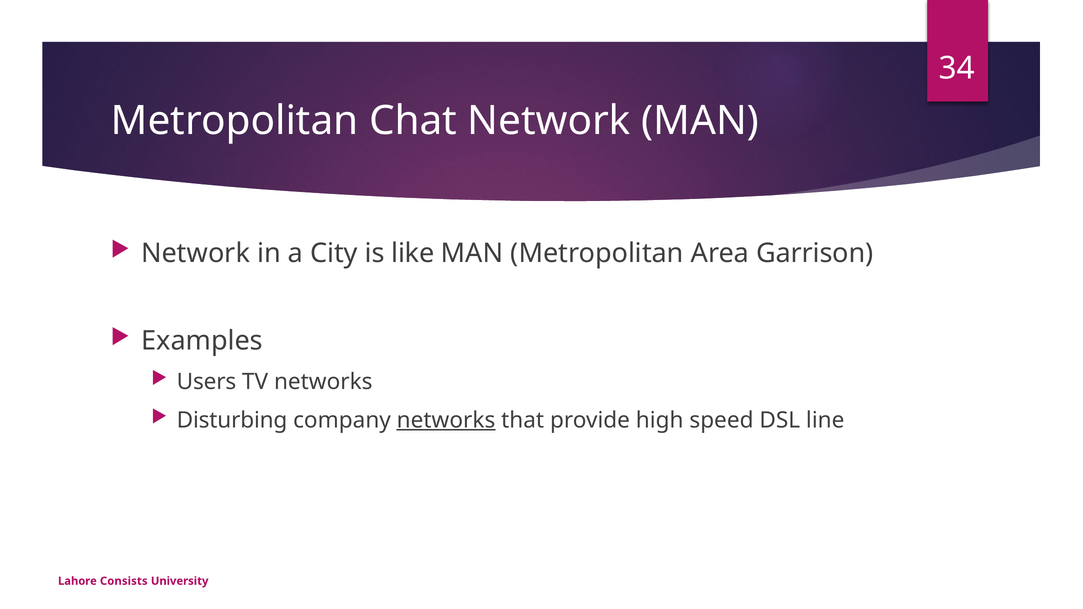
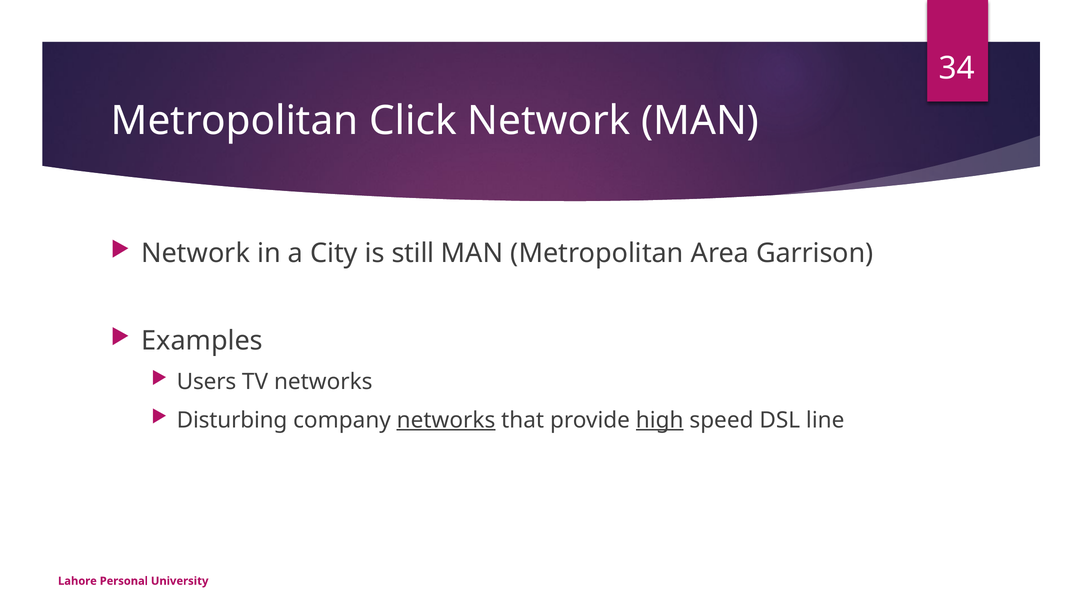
Chat: Chat -> Click (413, 121)
like: like -> still (413, 253)
high underline: none -> present (660, 420)
Consists: Consists -> Personal (124, 581)
